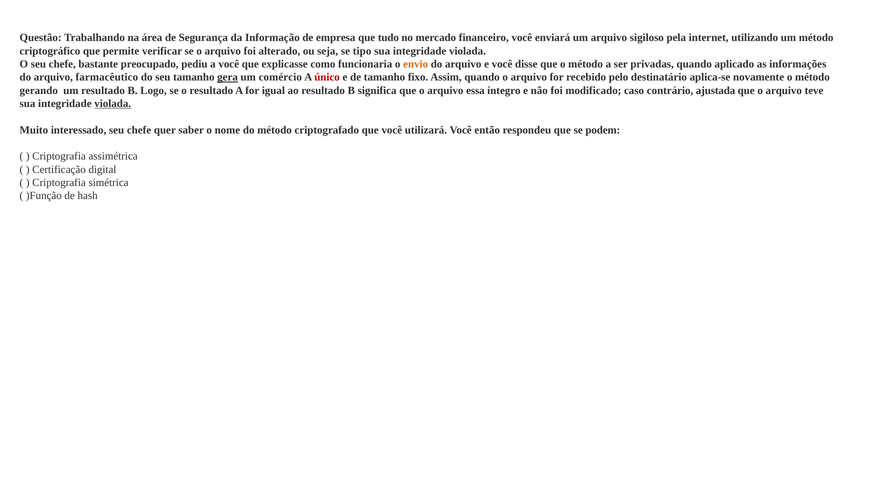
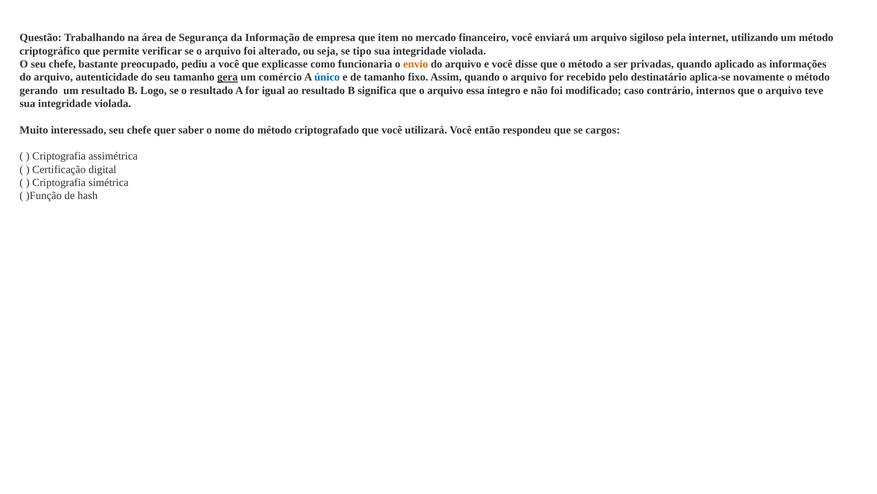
tudo: tudo -> item (388, 38)
farmacêutico: farmacêutico -> autenticidade (107, 77)
único colour: red -> blue (327, 77)
ajustada: ajustada -> internos (715, 90)
violada underline: present -> none (113, 103)
podem: podem -> cargos (603, 130)
